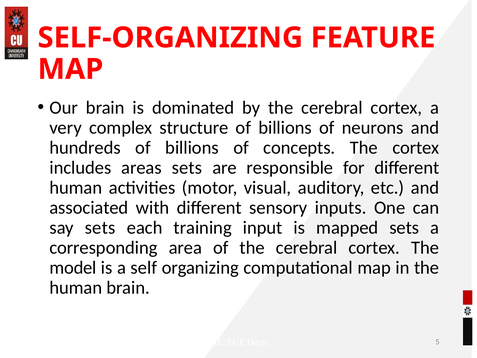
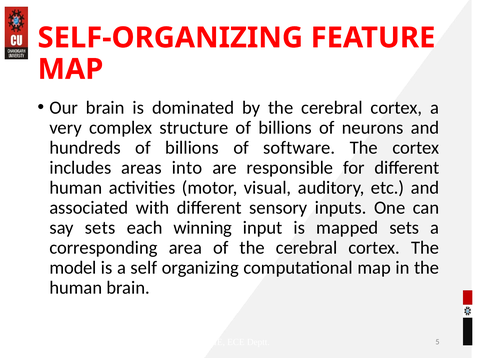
concepts: concepts -> software (299, 147)
areas sets: sets -> into (187, 167)
training: training -> winning (203, 227)
